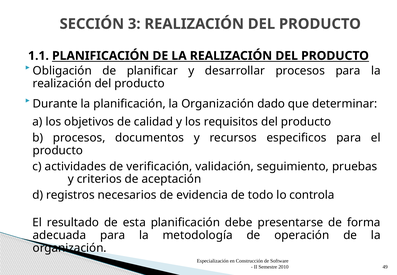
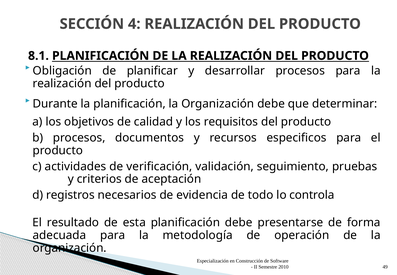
3: 3 -> 4 (134, 24)
1.1: 1.1 -> 8.1 (38, 56)
Organización dado: dado -> debe (271, 104)
